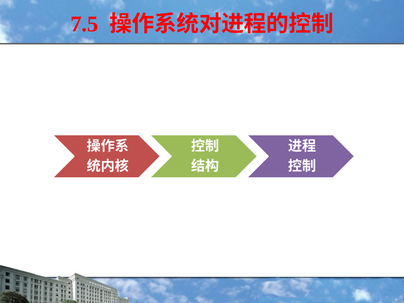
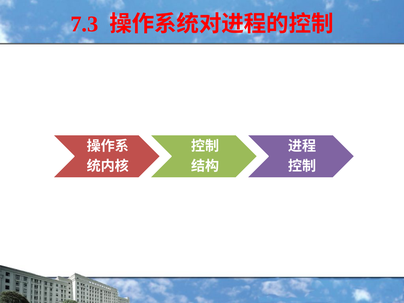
7.5: 7.5 -> 7.3 (84, 24)
